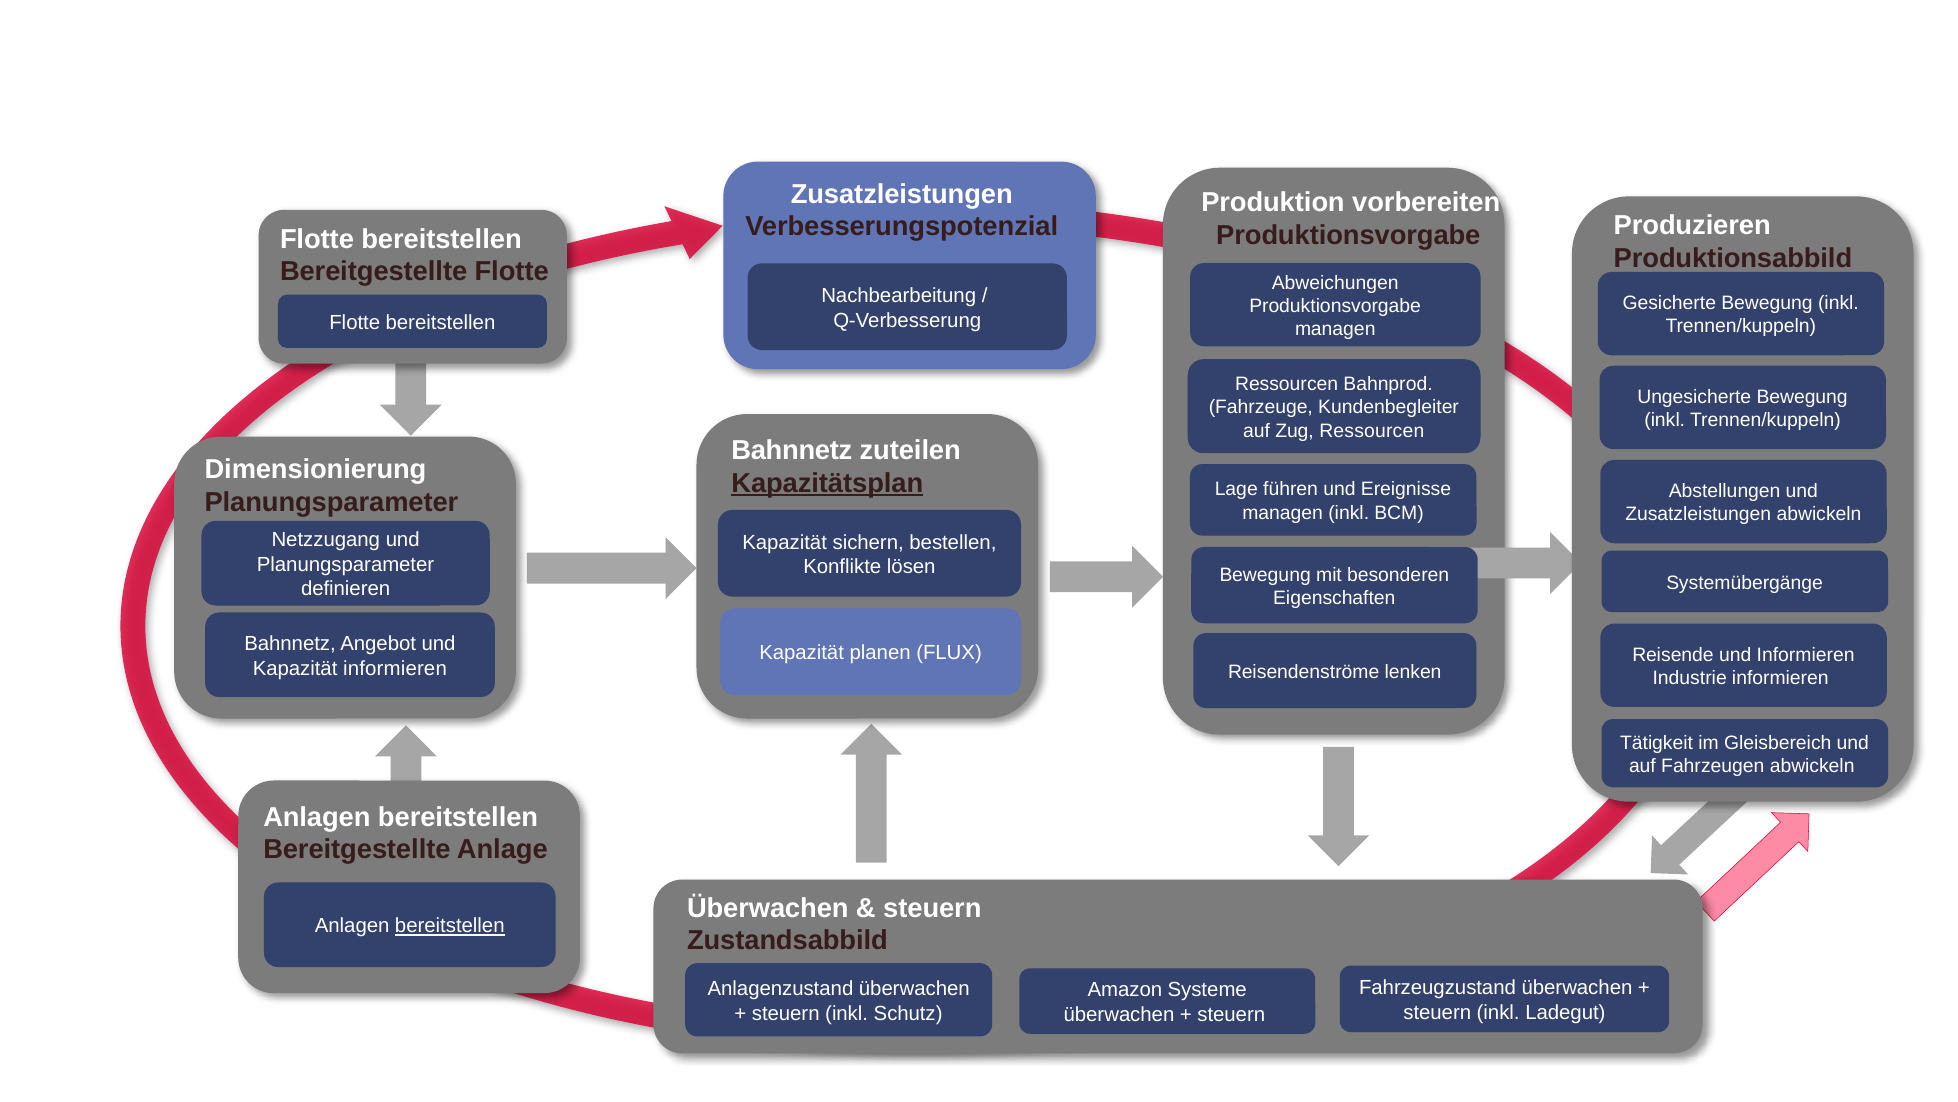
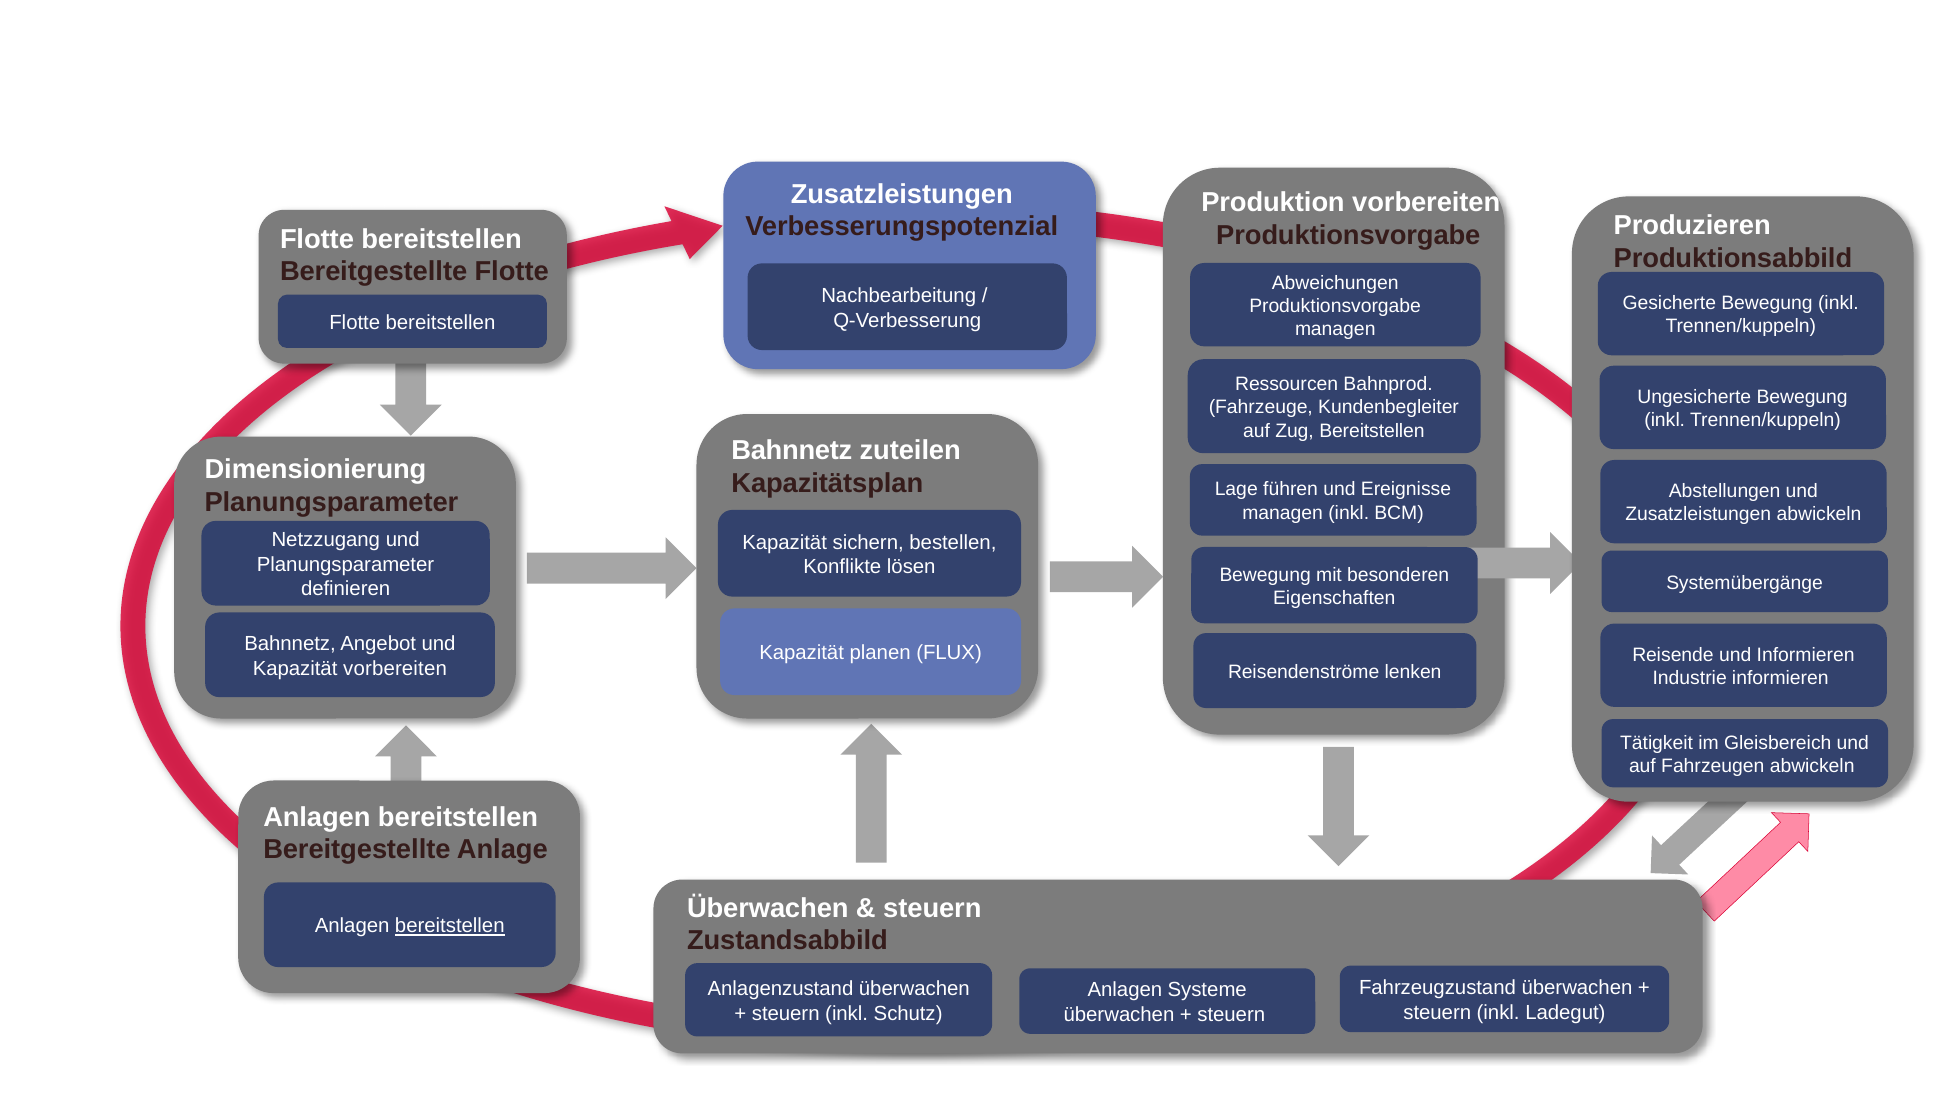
Zug Ressourcen: Ressourcen -> Bereitstellen (1372, 431)
Kapazitätsplan underline: present -> none (827, 483)
Kapazität informieren: informieren -> vorbereiten (395, 668)
Amazon: Amazon -> Anlagen (1125, 990)
